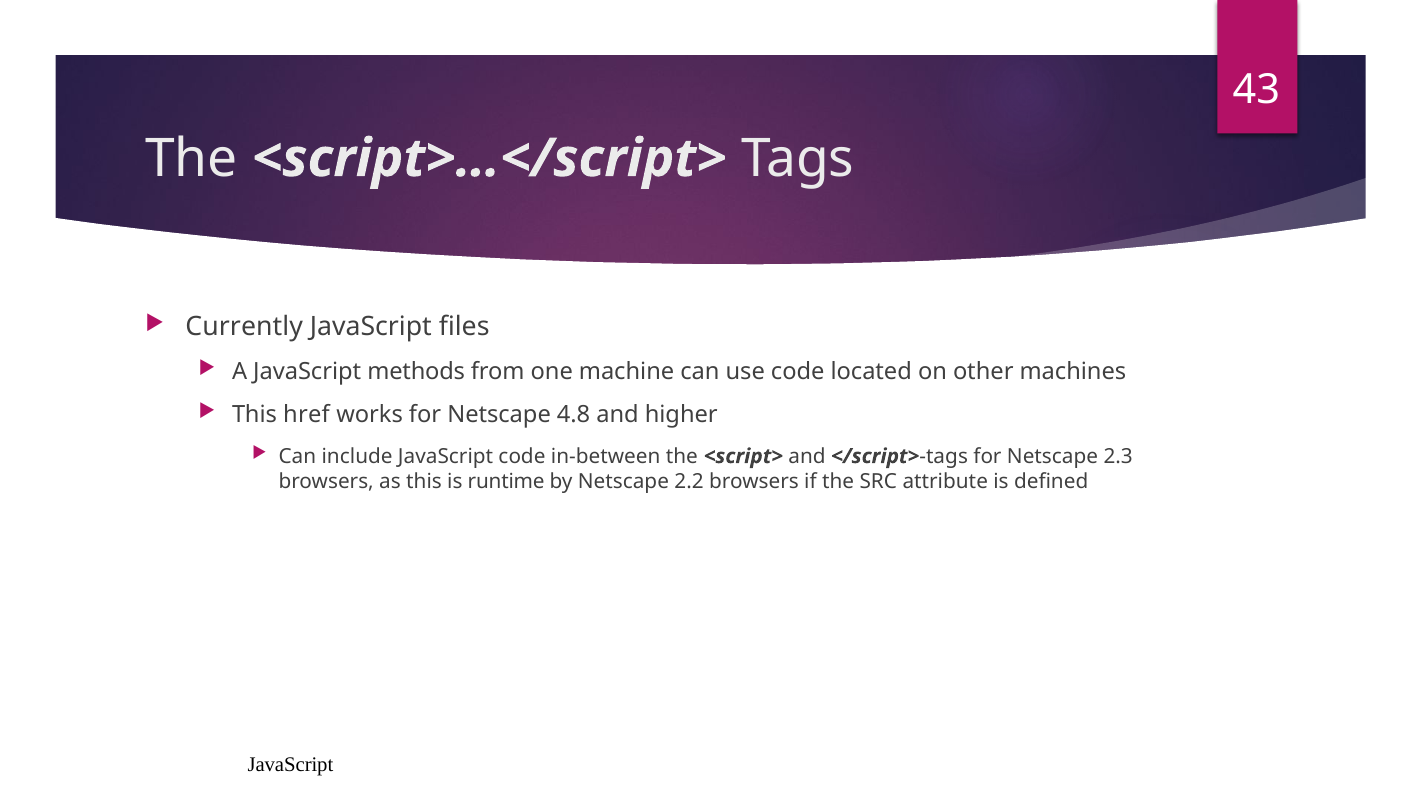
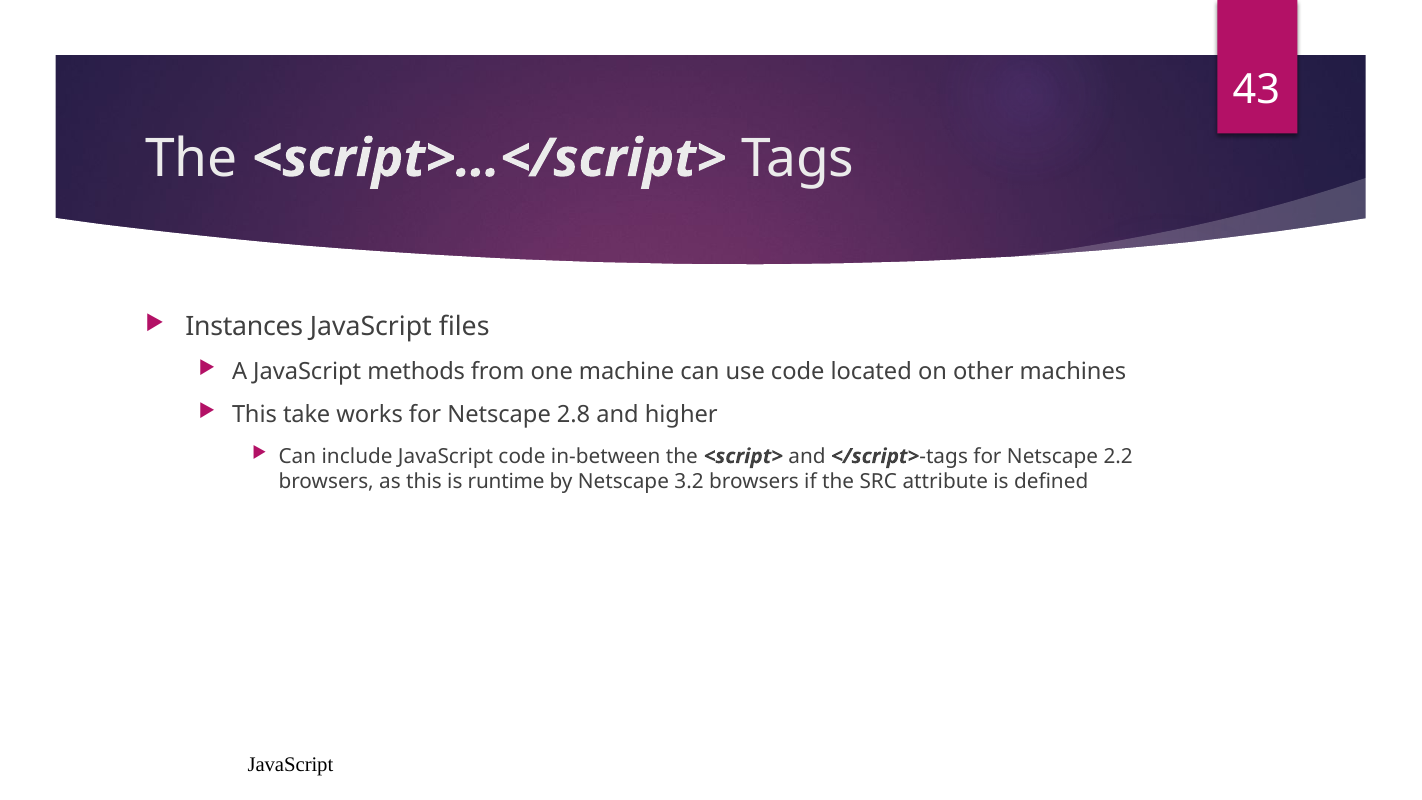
Currently: Currently -> Instances (244, 327)
href: href -> take (307, 415)
4.8: 4.8 -> 2.8 (574, 415)
2.3: 2.3 -> 2.2 (1118, 456)
2.2: 2.2 -> 3.2 (689, 481)
